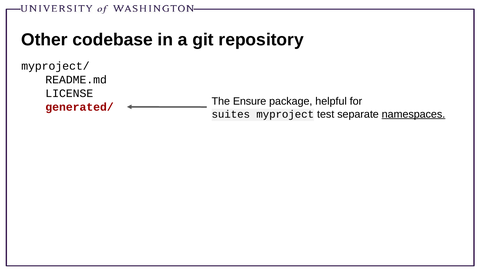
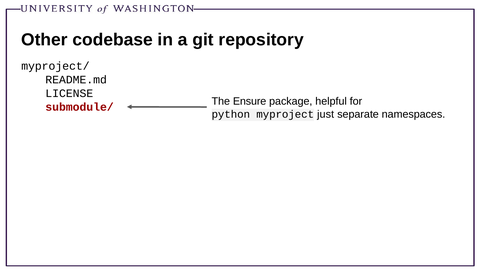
generated/: generated/ -> submodule/ (80, 107)
suites: suites -> python (231, 114)
test: test -> just (326, 114)
namespaces underline: present -> none (413, 114)
